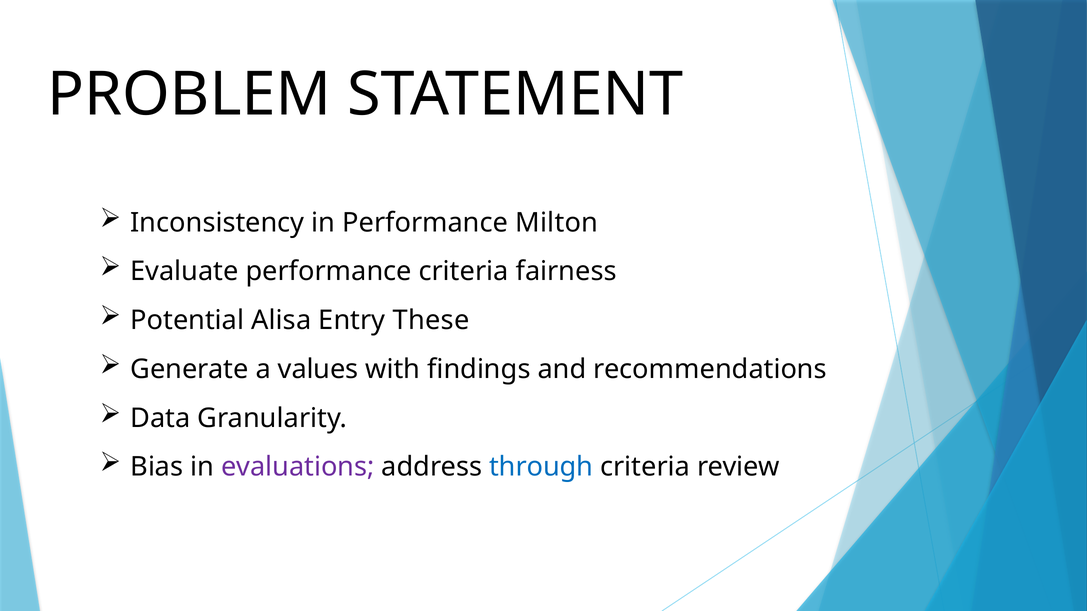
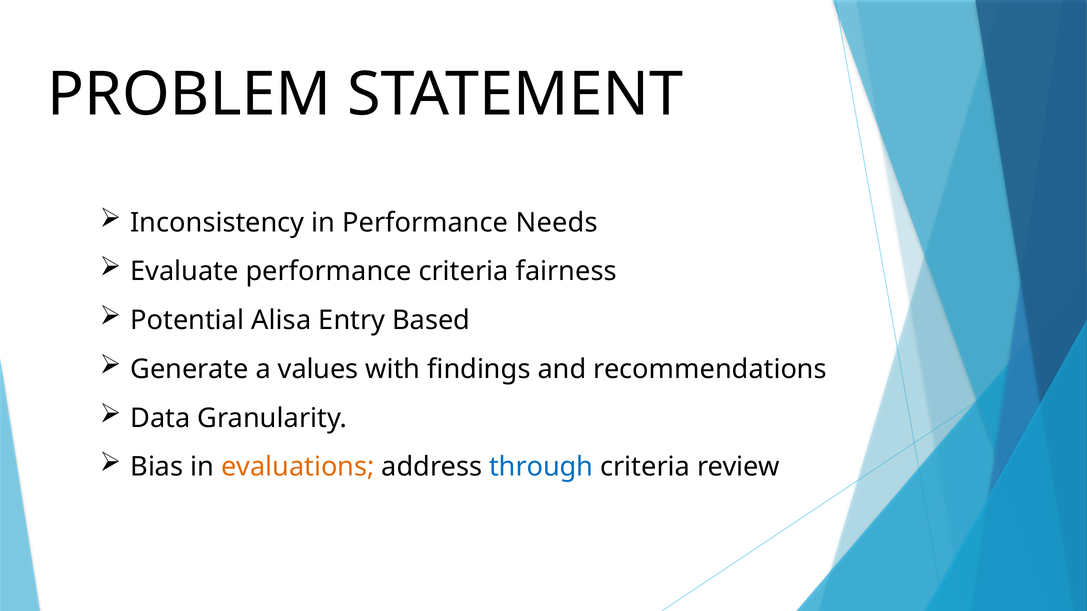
Milton: Milton -> Needs (557, 223)
These: These -> Based (431, 321)
evaluations colour: purple -> orange (298, 467)
